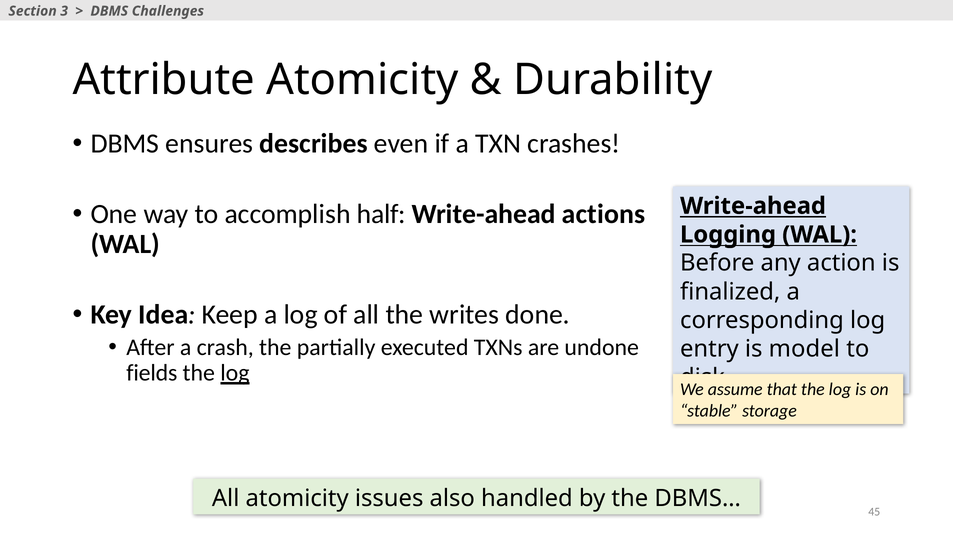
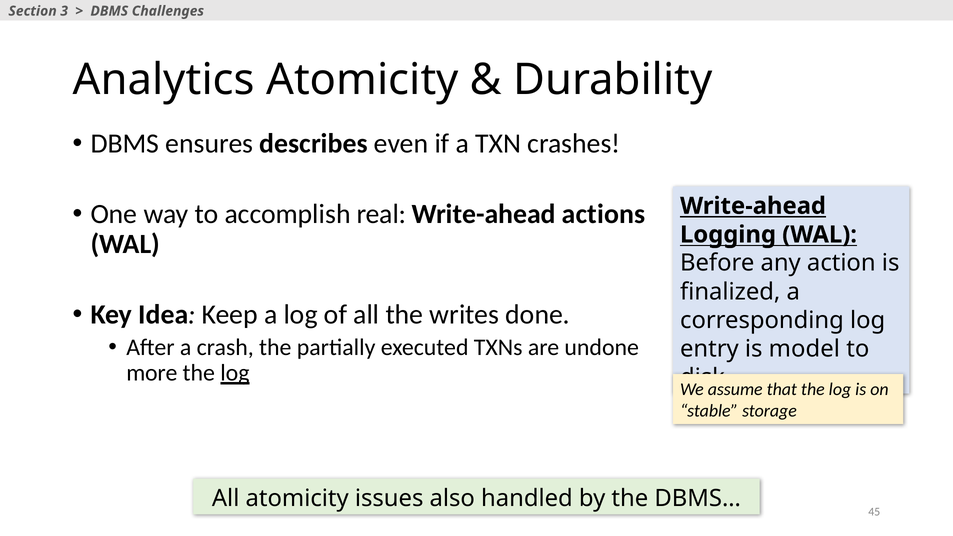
Attribute: Attribute -> Analytics (164, 80)
half: half -> real (381, 214)
fields: fields -> more (152, 373)
